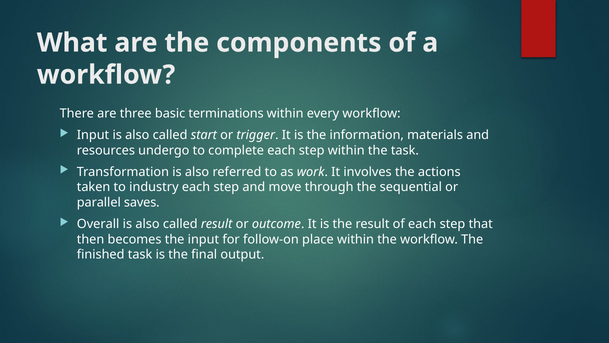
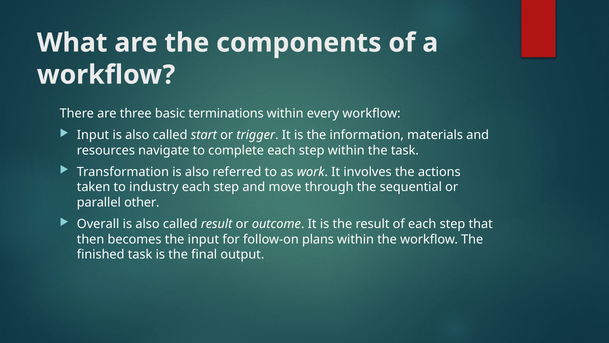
undergo: undergo -> navigate (164, 150)
saves: saves -> other (142, 202)
place: place -> plans (318, 239)
